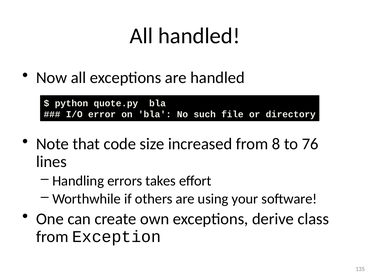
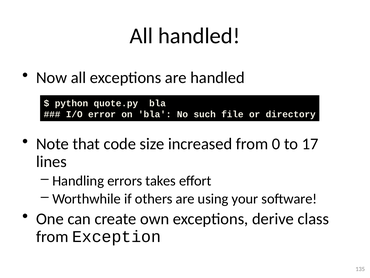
8: 8 -> 0 (276, 144)
76: 76 -> 17 (310, 144)
